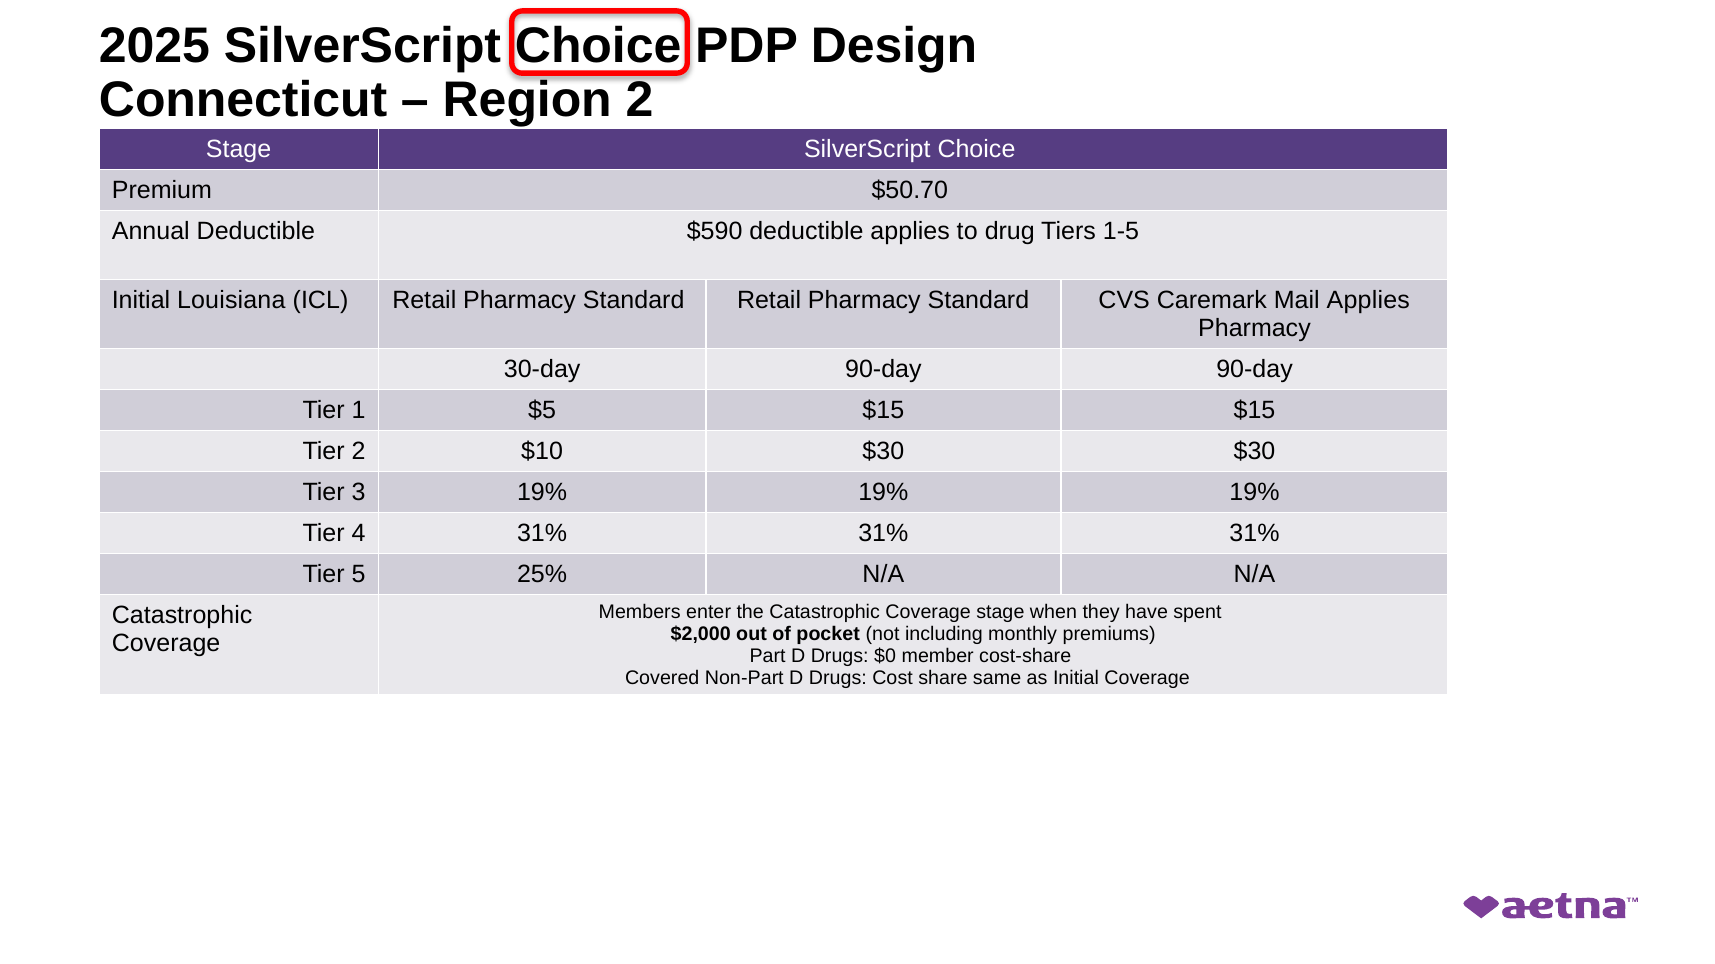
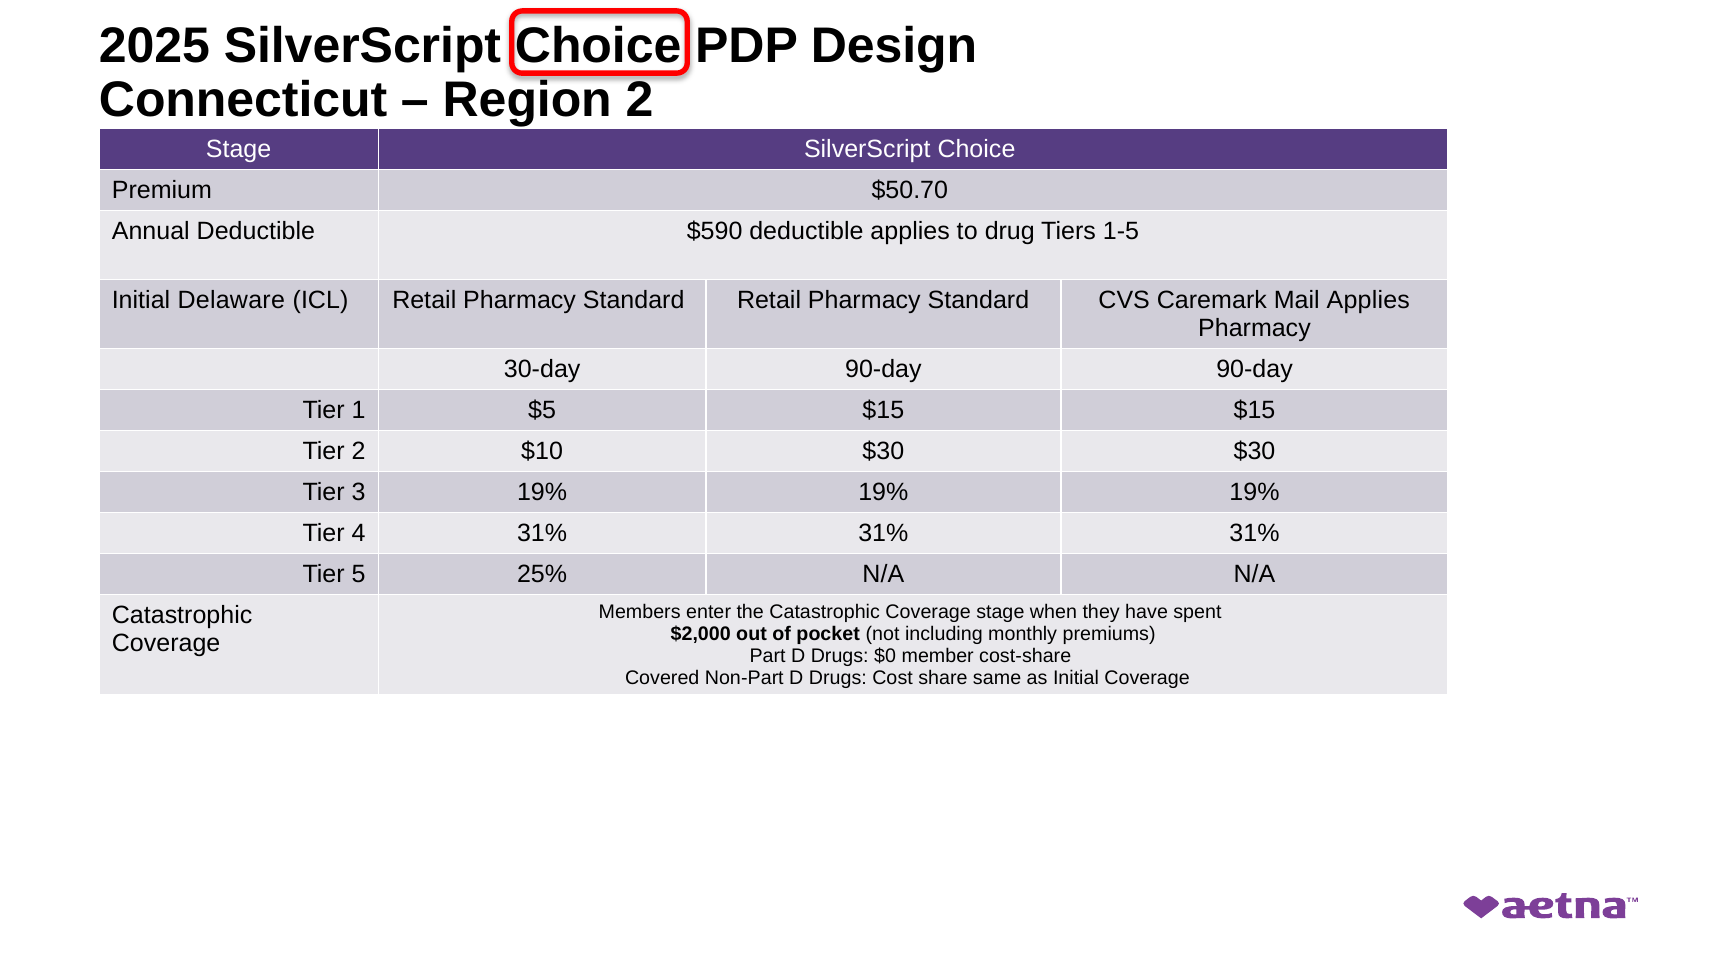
Louisiana: Louisiana -> Delaware (231, 301)
